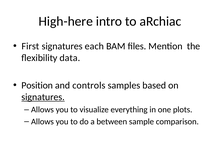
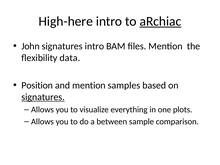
aRchiac underline: none -> present (160, 21)
First: First -> John (31, 46)
signatures each: each -> intro (94, 46)
and controls: controls -> mention (89, 85)
